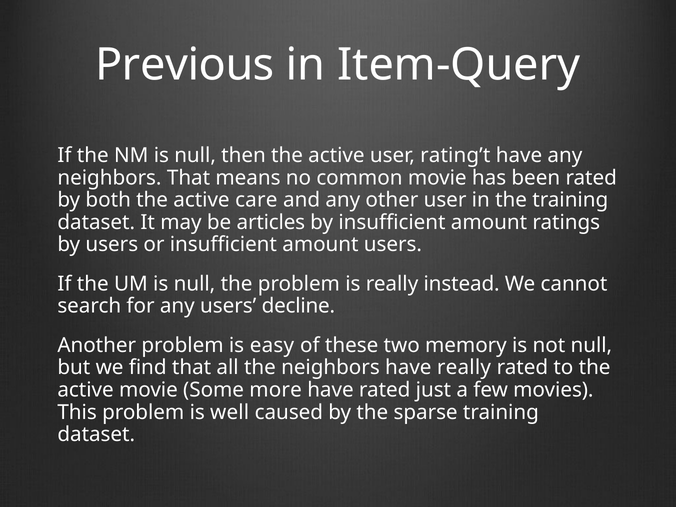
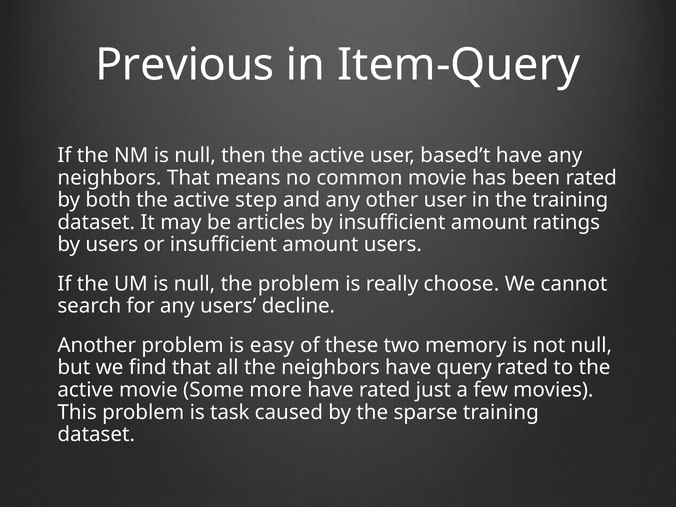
rating’t: rating’t -> based’t (455, 155)
care: care -> step (256, 200)
instead: instead -> choose (461, 284)
have really: really -> query (464, 368)
well: well -> task (230, 412)
